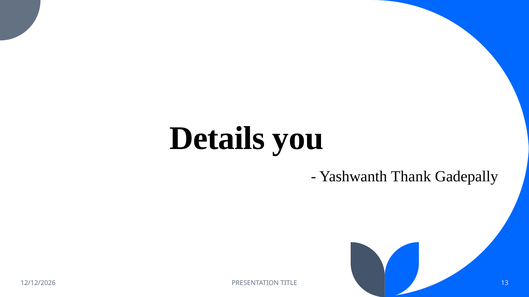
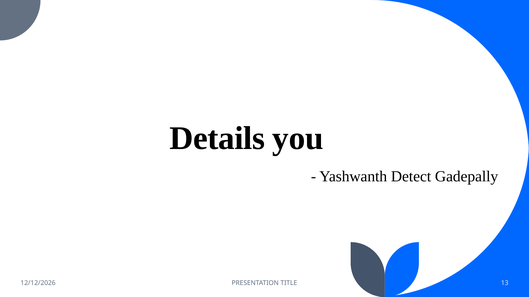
Thank: Thank -> Detect (411, 177)
